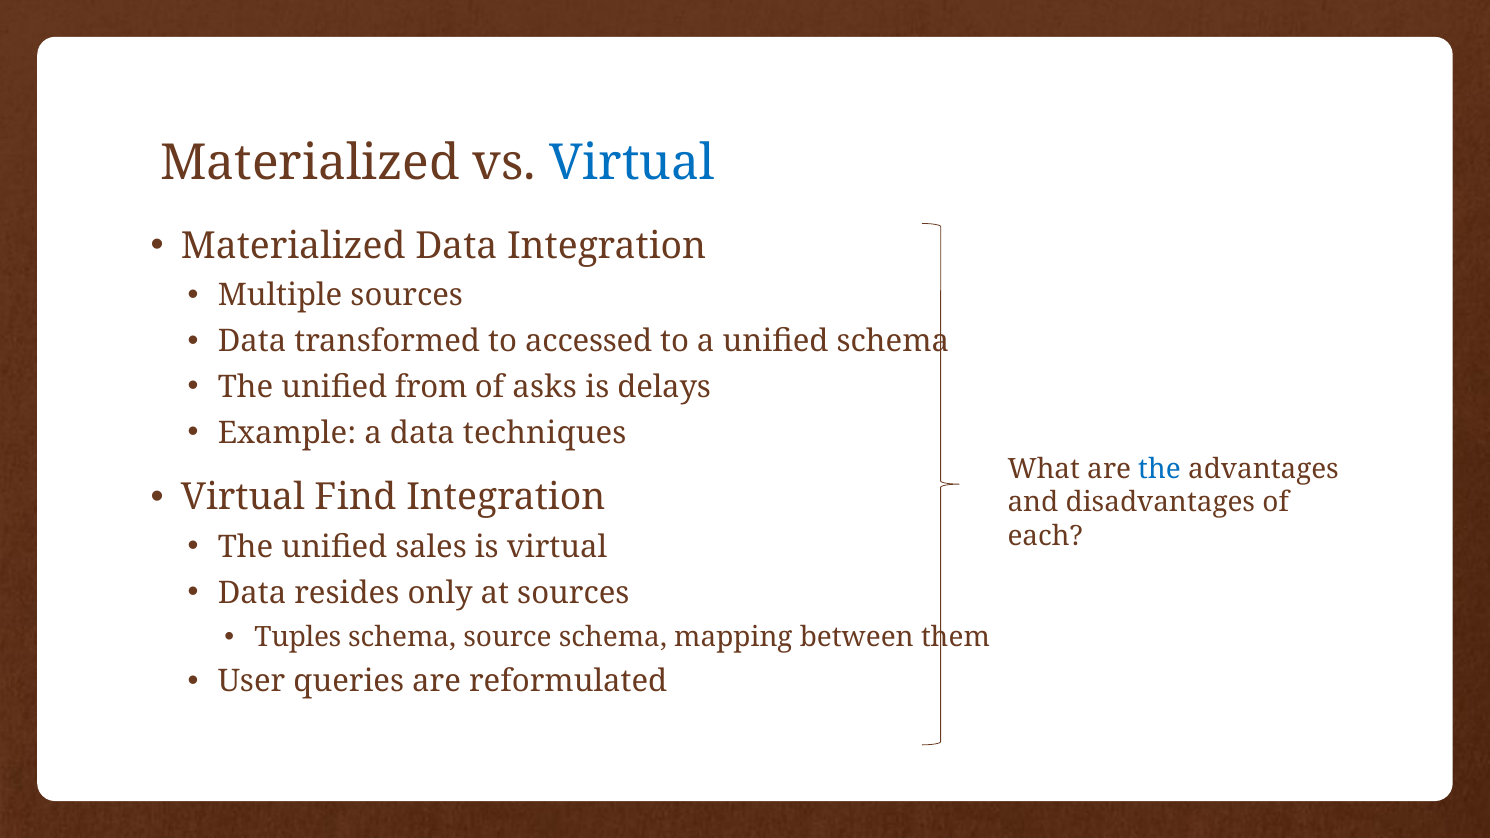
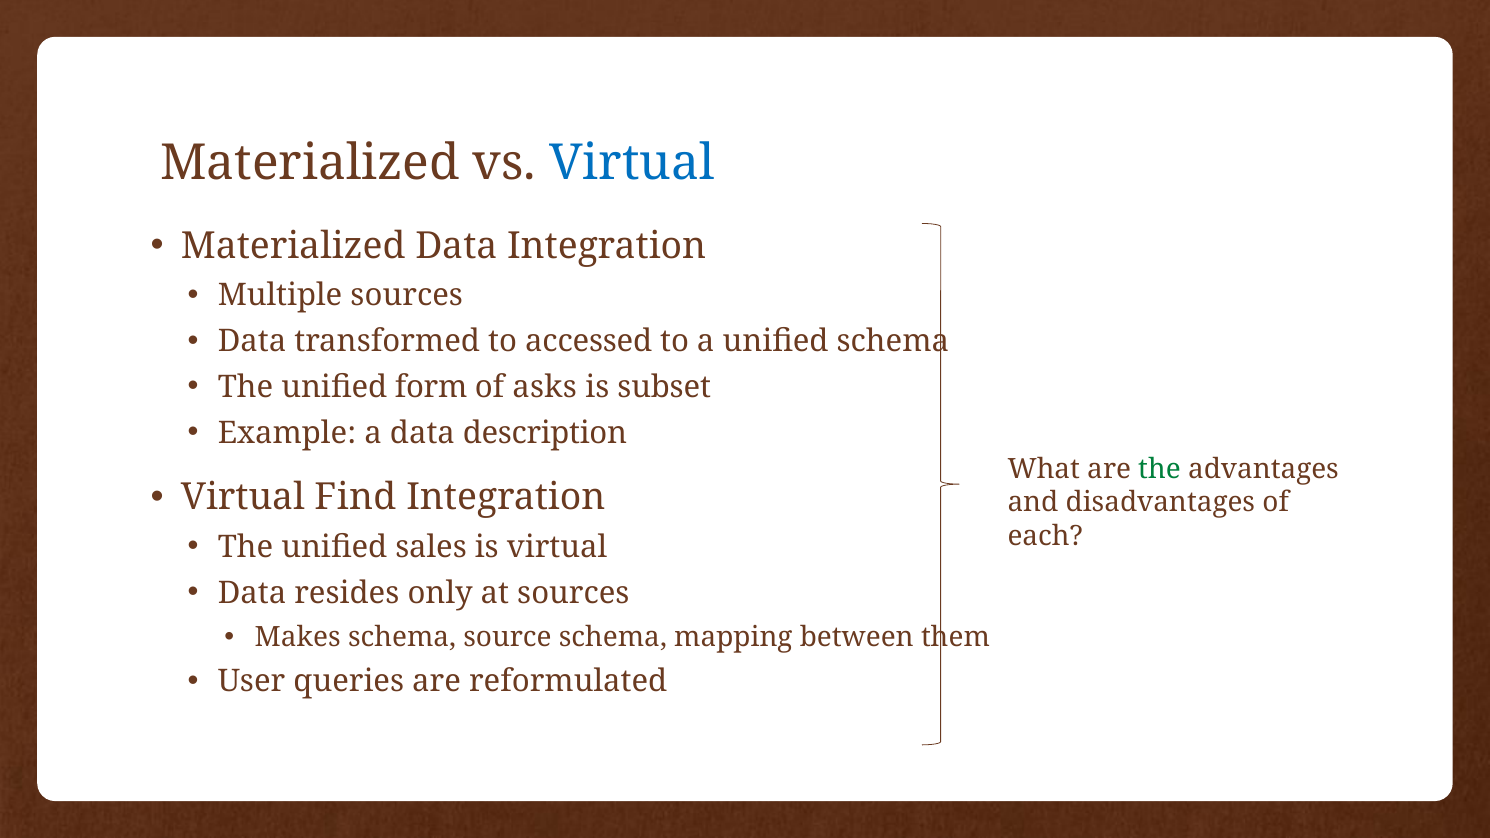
from: from -> form (431, 387)
delays: delays -> subset (664, 387)
techniques: techniques -> description (545, 433)
the colour: blue -> green (1159, 469)
Tuples: Tuples -> Makes (298, 637)
